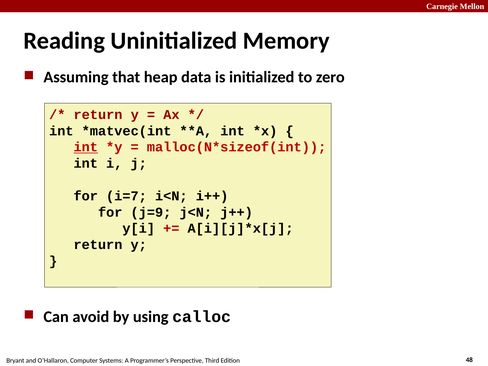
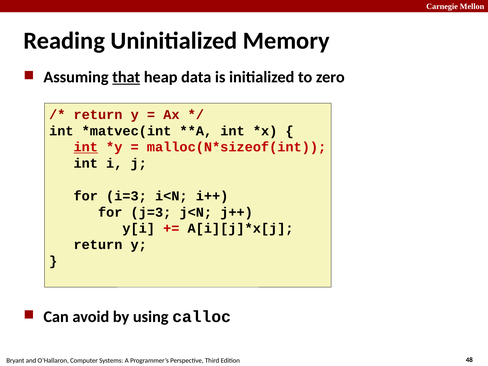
that underline: none -> present (126, 77)
i=7: i=7 -> i=3 (126, 196)
j=9: j=9 -> j=3 (151, 212)
